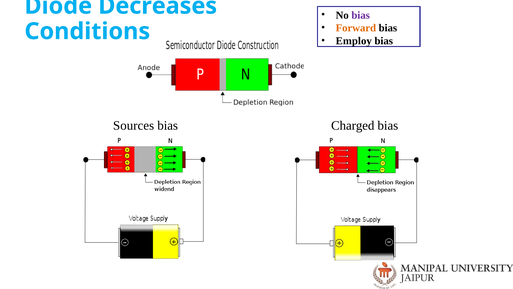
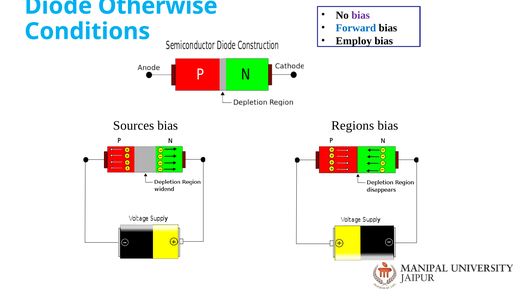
Decreases: Decreases -> Otherwise (158, 6)
Forward colour: orange -> blue (356, 28)
Charged: Charged -> Regions (353, 125)
